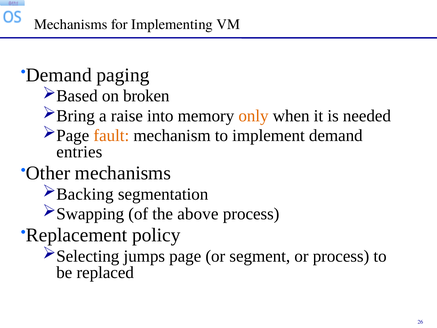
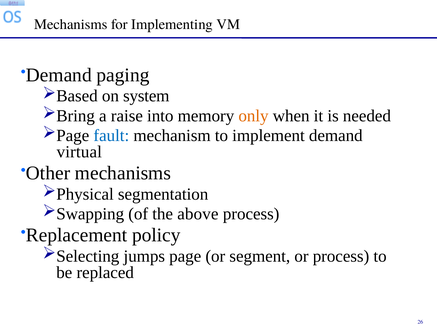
broken: broken -> system (146, 96)
fault colour: orange -> blue (111, 135)
entries: entries -> virtual (79, 152)
Backing: Backing -> Physical (85, 194)
